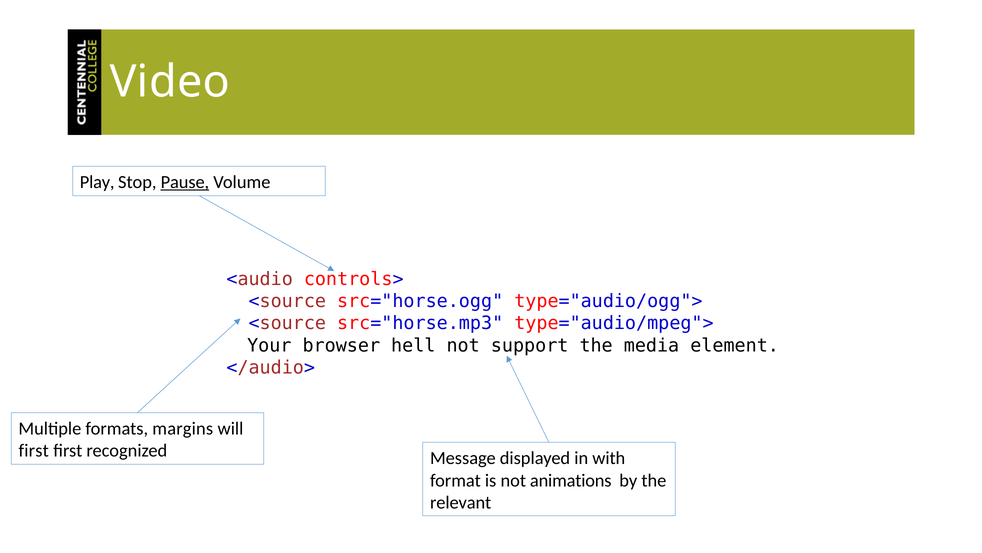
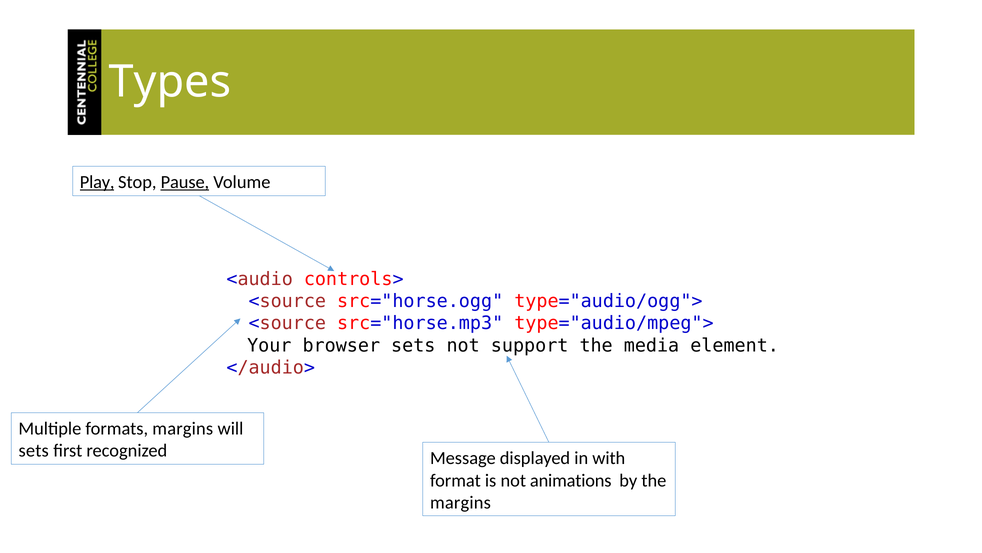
Video: Video -> Types (170, 82)
Play underline: none -> present (97, 182)
browser hell: hell -> sets (413, 345)
first: first -> sets (34, 450)
relevant: relevant -> margins (460, 502)
